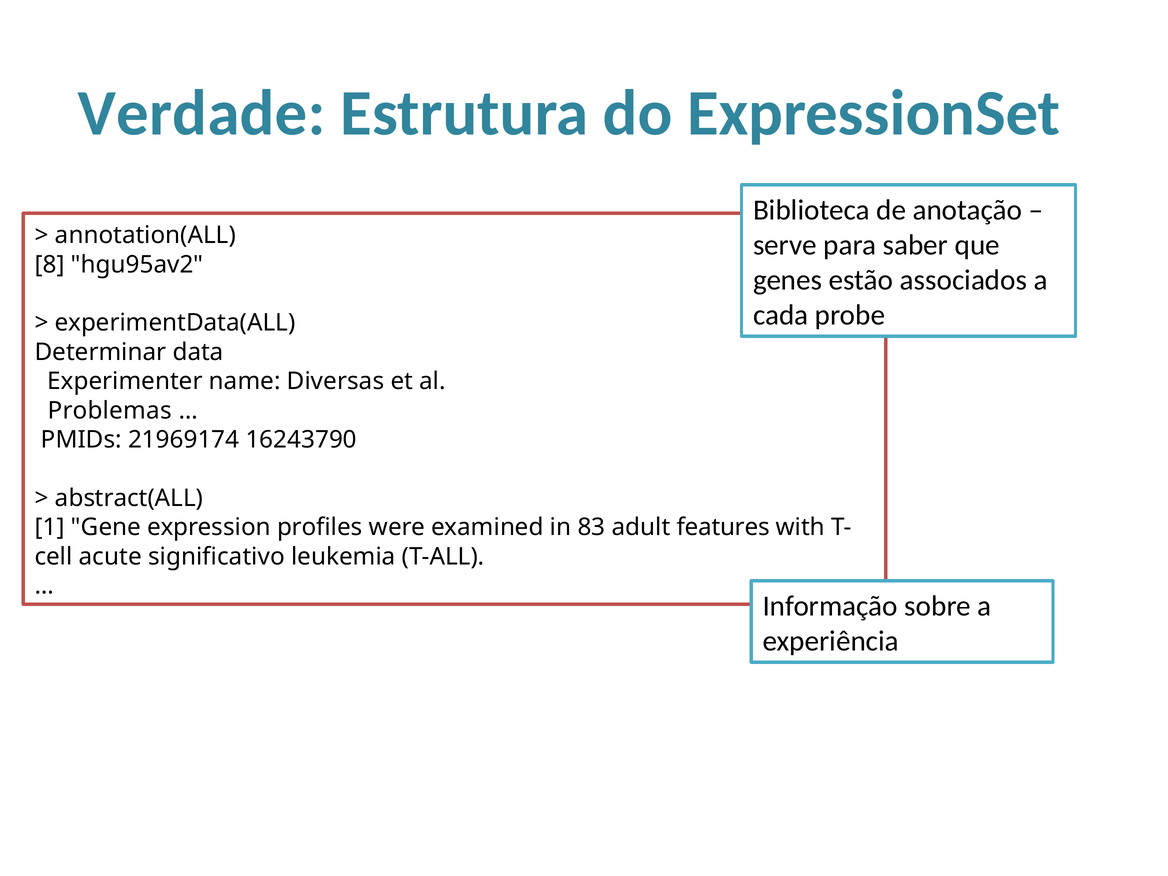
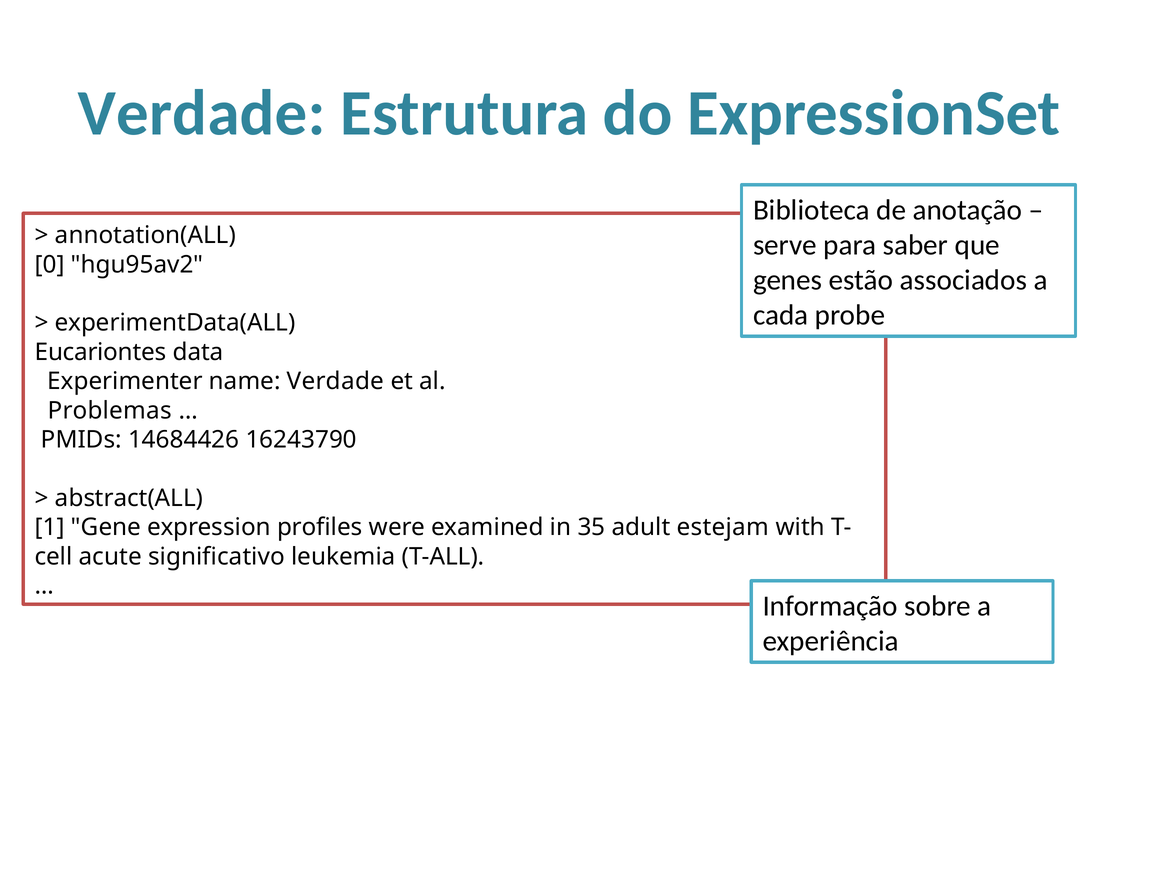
8: 8 -> 0 (50, 265)
Determinar: Determinar -> Eucariontes (101, 352)
name Diversas: Diversas -> Verdade (335, 381)
21969174: 21969174 -> 14684426 (184, 440)
83: 83 -> 35 (591, 527)
features: features -> estejam (723, 527)
